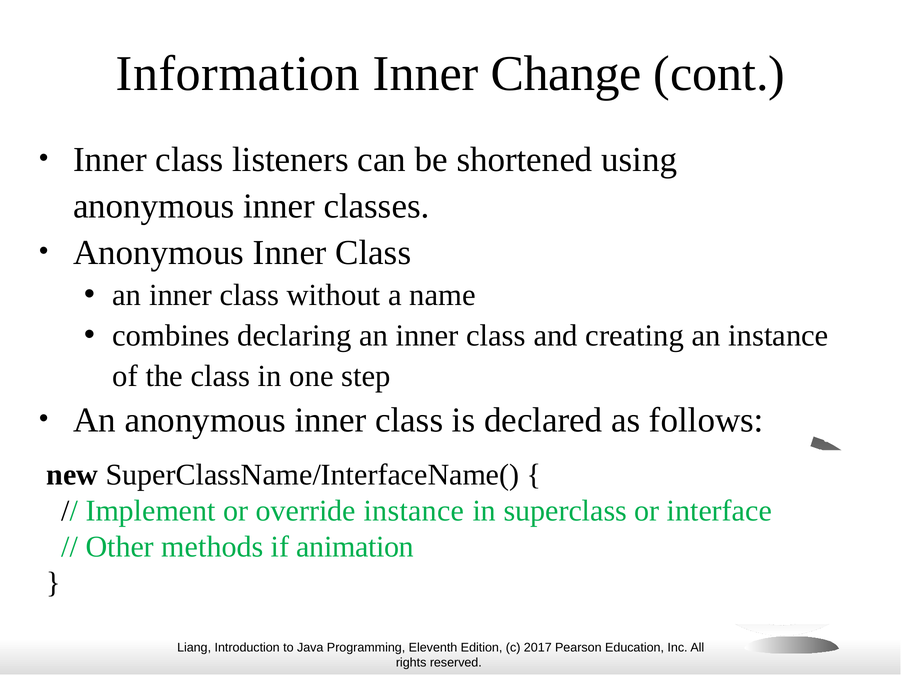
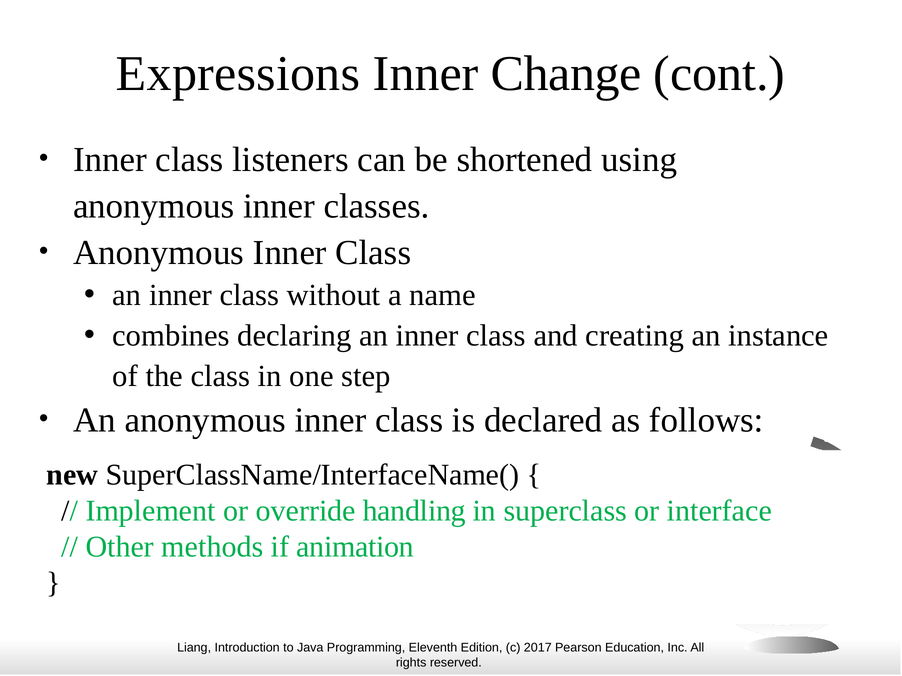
Information: Information -> Expressions (238, 74)
override instance: instance -> handling (414, 511)
